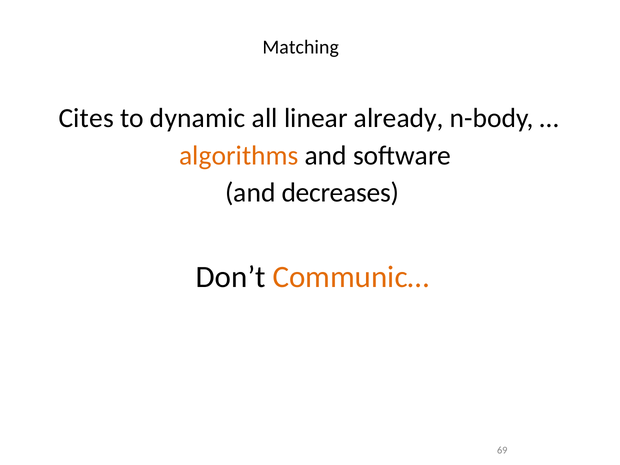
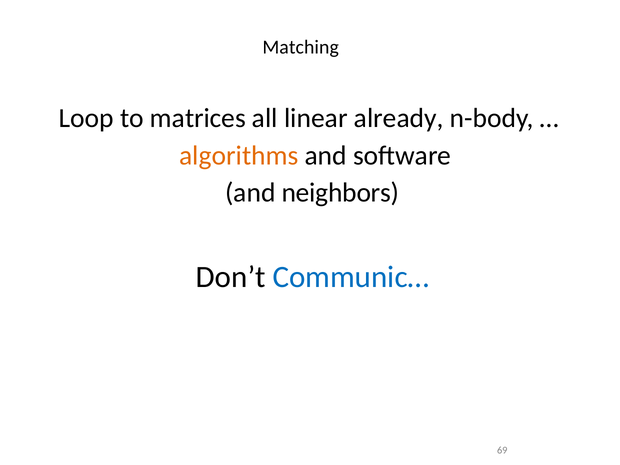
Cites: Cites -> Loop (86, 118)
dynamic: dynamic -> matrices (198, 118)
decreases: decreases -> neighbors (340, 193)
Communic… colour: orange -> blue (351, 277)
